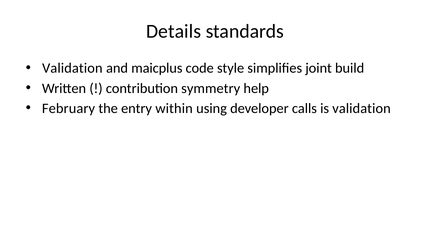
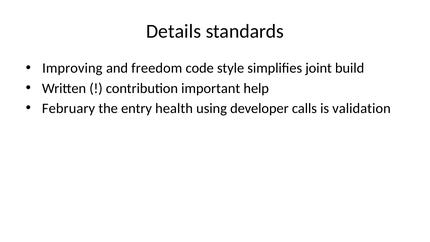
Validation: Validation -> Improving (72, 68)
maicplus: maicplus -> freedom (157, 68)
symmetry: symmetry -> important (211, 88)
within: within -> health (174, 108)
